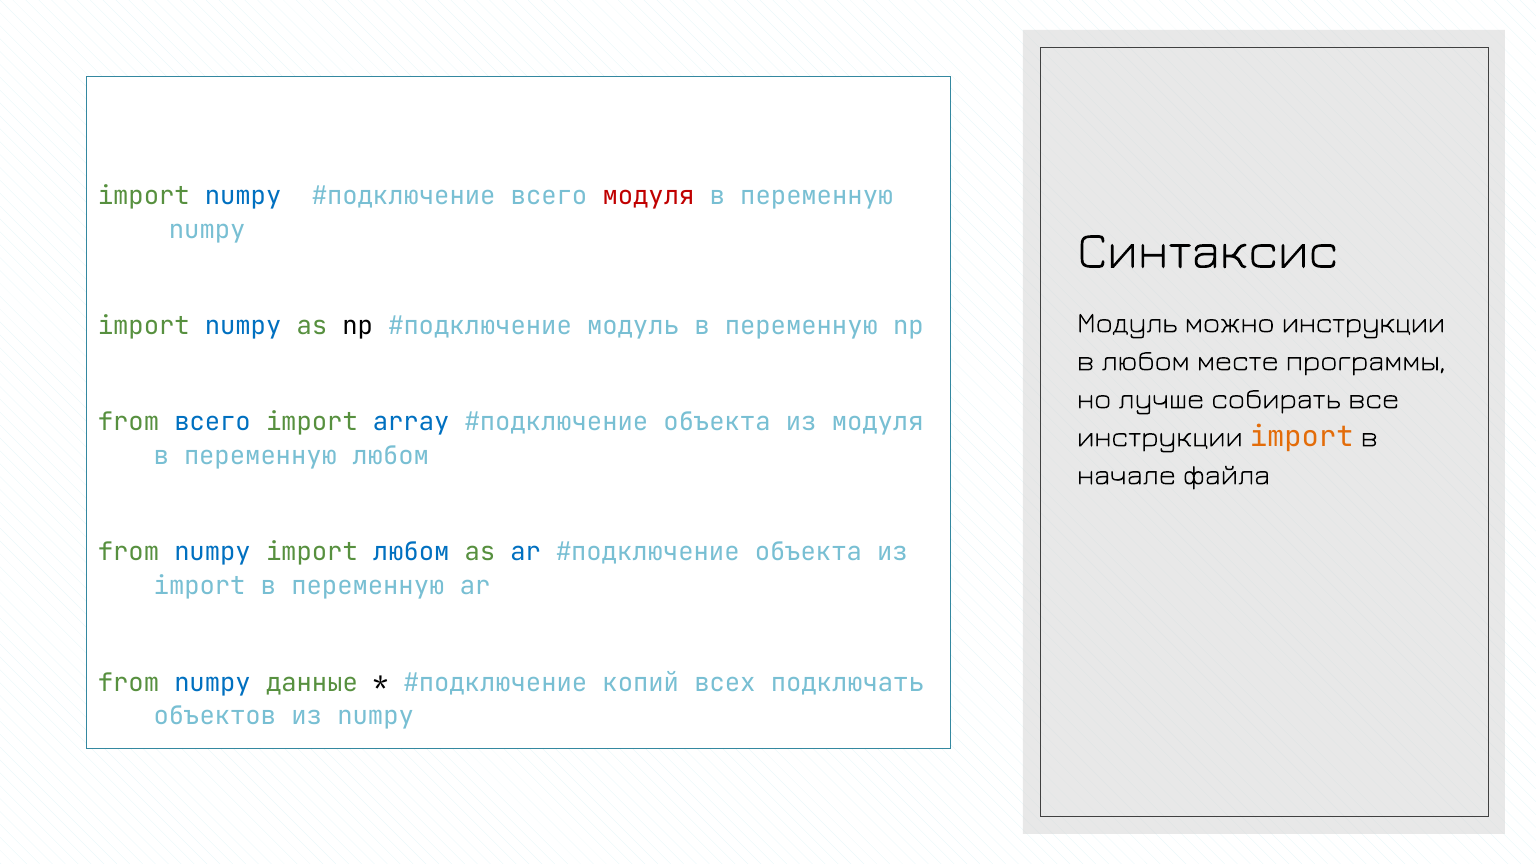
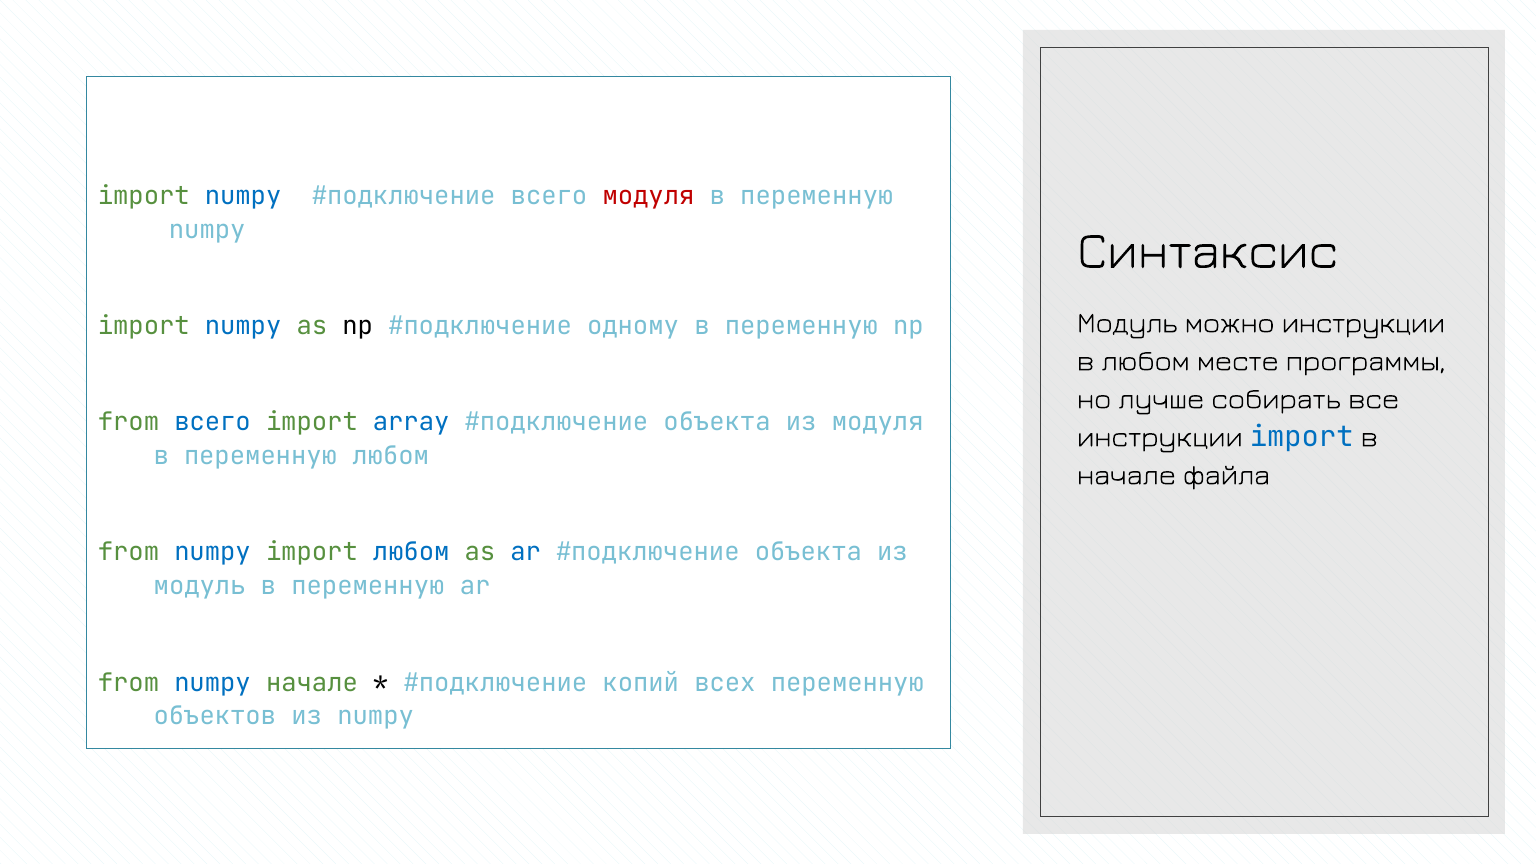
модуль: модуль -> одному (633, 326)
import colour: orange -> blue (1302, 437)
import: import -> модуль (200, 586)
numpy данные: данные -> начале (312, 683)
всех подключать: подключать -> переменную (847, 683)
